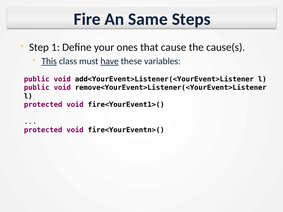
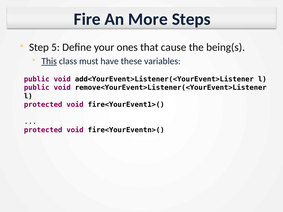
Same: Same -> More (148, 19)
1: 1 -> 5 (56, 47)
cause(s: cause(s -> being(s (226, 47)
have underline: present -> none (110, 61)
